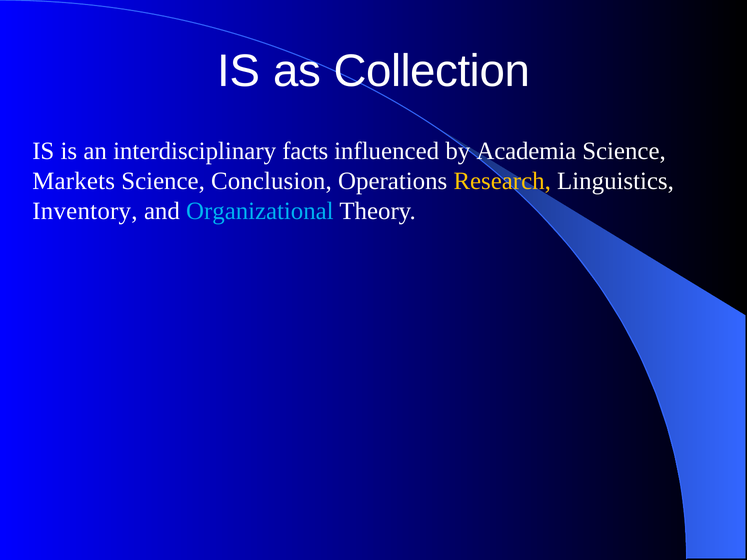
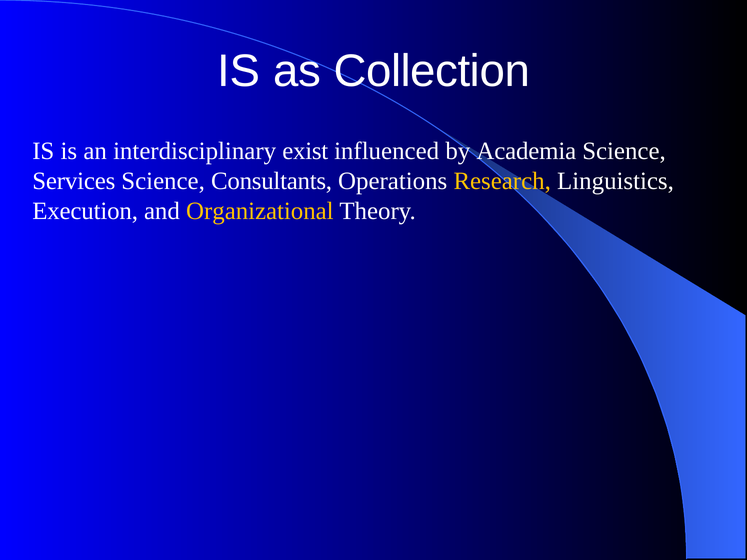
facts: facts -> exist (305, 151)
Markets: Markets -> Services (74, 181)
Conclusion: Conclusion -> Consultants (272, 181)
Inventory: Inventory -> Execution (85, 211)
Organizational colour: light blue -> yellow (260, 211)
